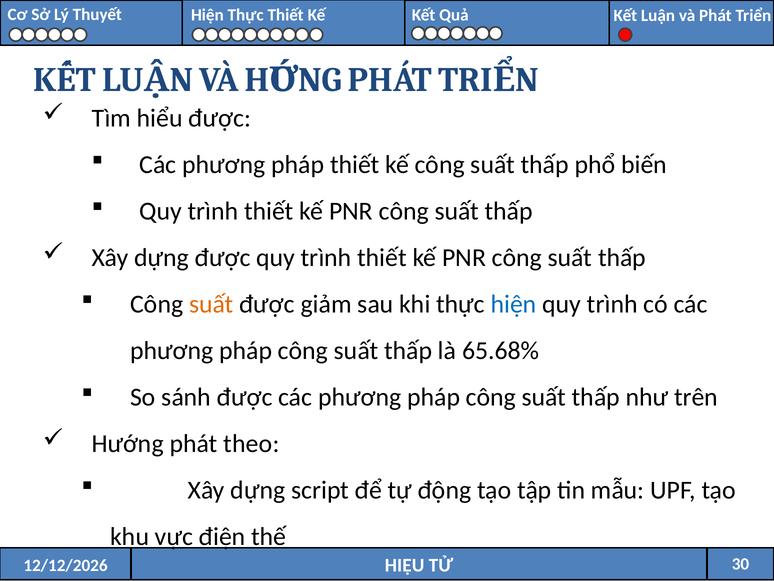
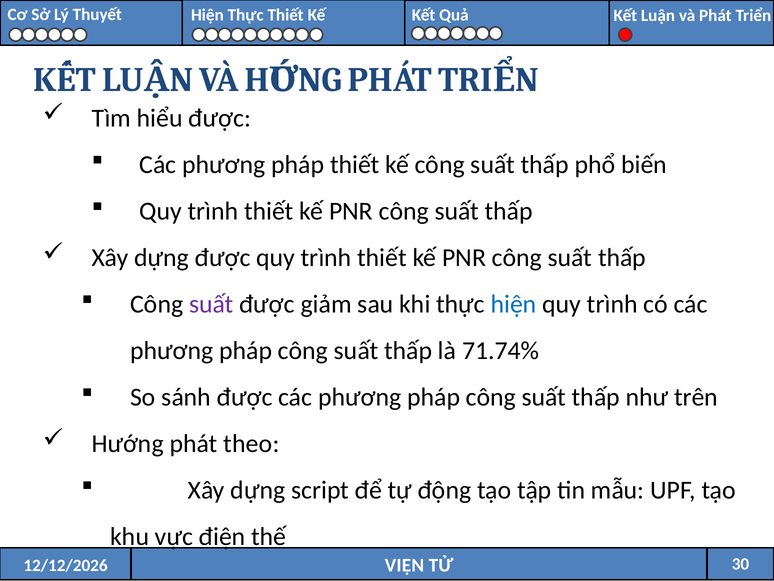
suất colour: orange -> purple (211, 304)
65.68%: 65.68% -> 71.74% (501, 351)
HIỆU: HIỆU -> VIỆN (405, 565)
